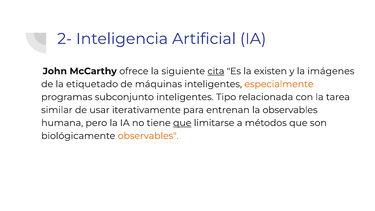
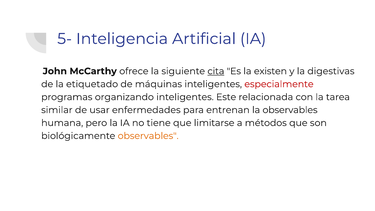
2-: 2- -> 5- (65, 39)
imágenes: imágenes -> digestivas (331, 71)
especialmente colour: orange -> red (279, 84)
subconjunto: subconjunto -> organizando (124, 97)
Tipo: Tipo -> Este (226, 97)
iterativamente: iterativamente -> enfermedades (146, 110)
que underline: present -> none (182, 123)
